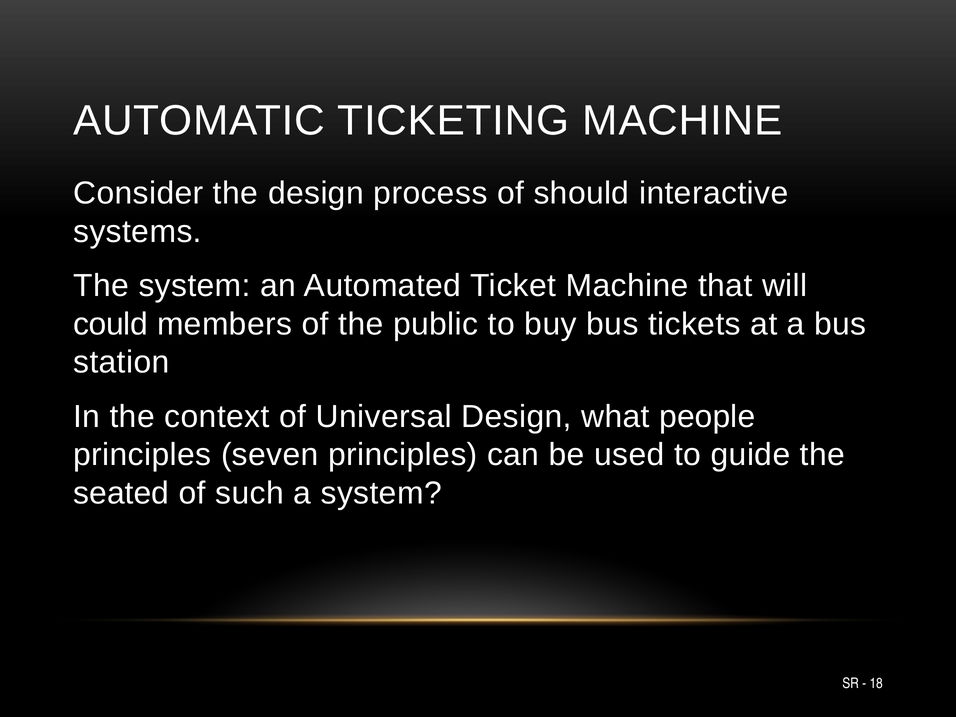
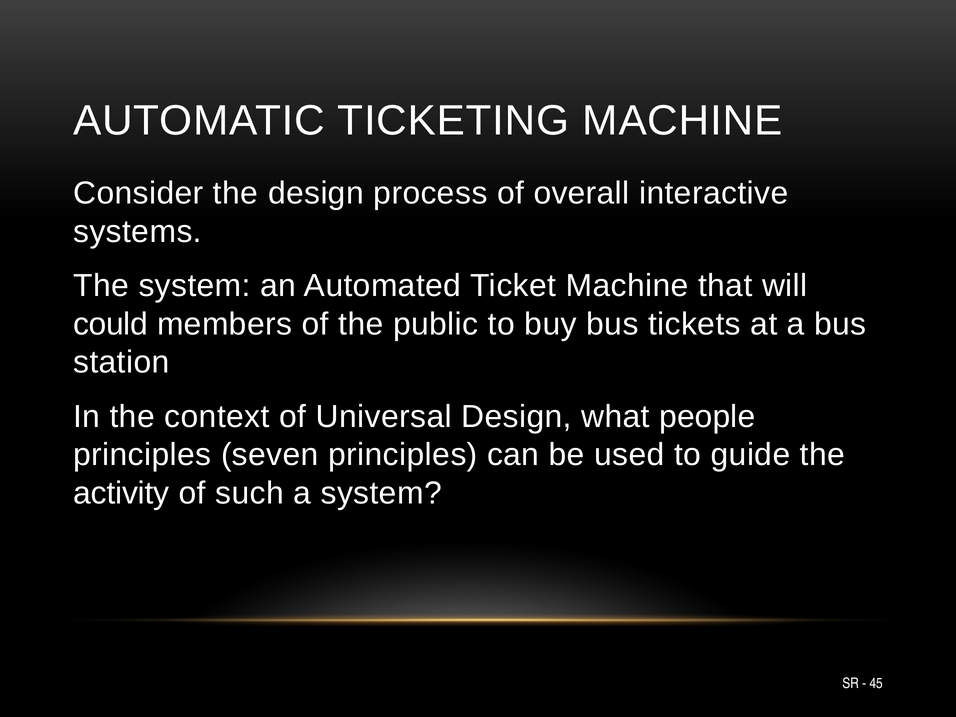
should: should -> overall (581, 193)
seated: seated -> activity (121, 493)
18: 18 -> 45 (876, 683)
